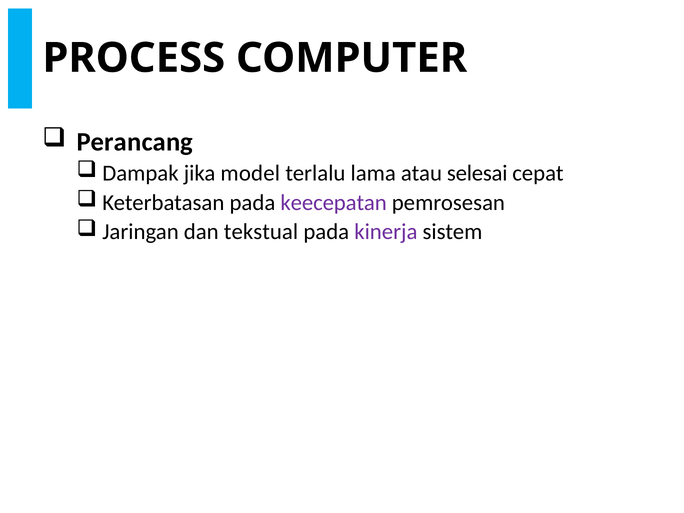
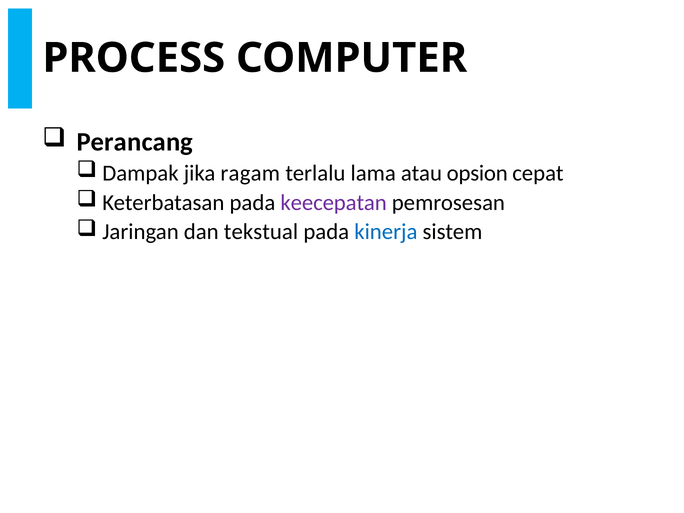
model: model -> ragam (250, 173)
selesai: selesai -> opsion (477, 173)
kinerja colour: purple -> blue (386, 232)
